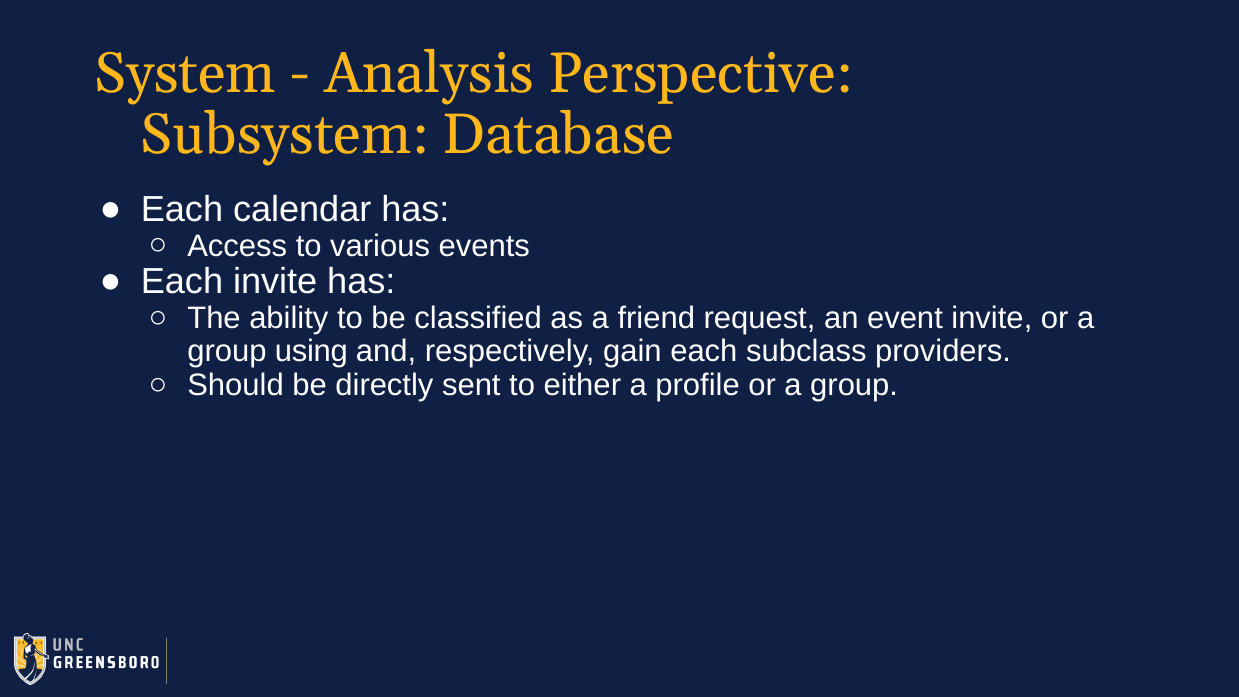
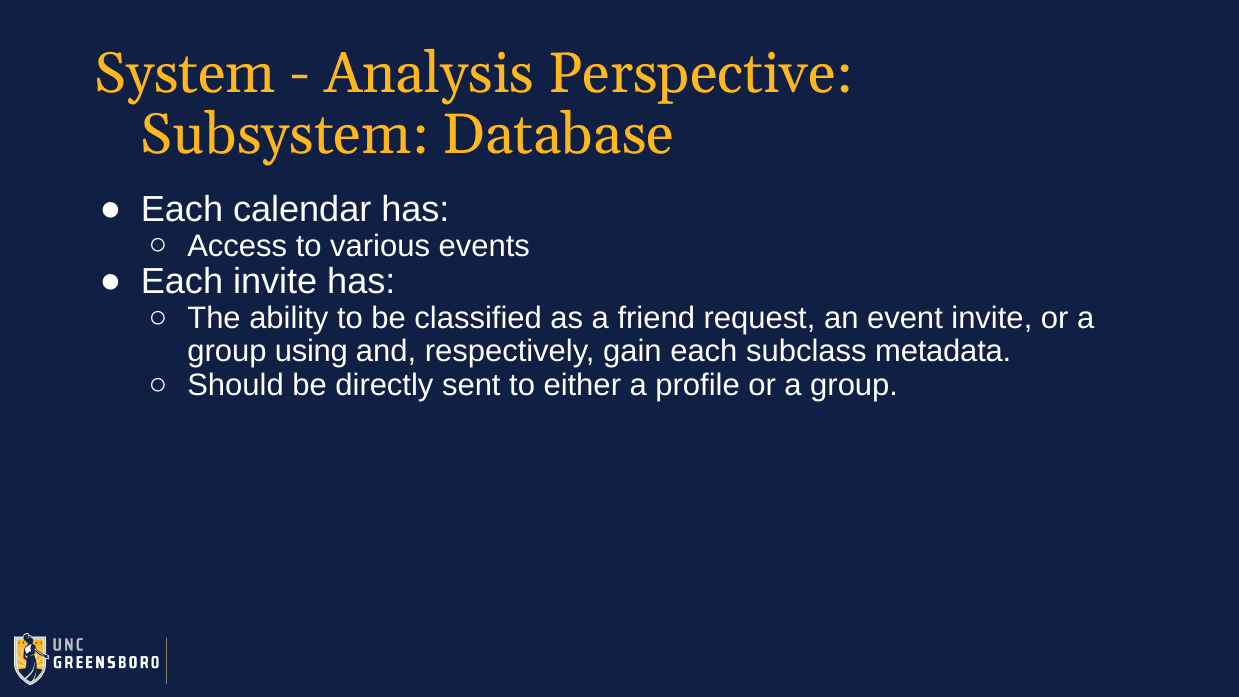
providers: providers -> metadata (943, 352)
